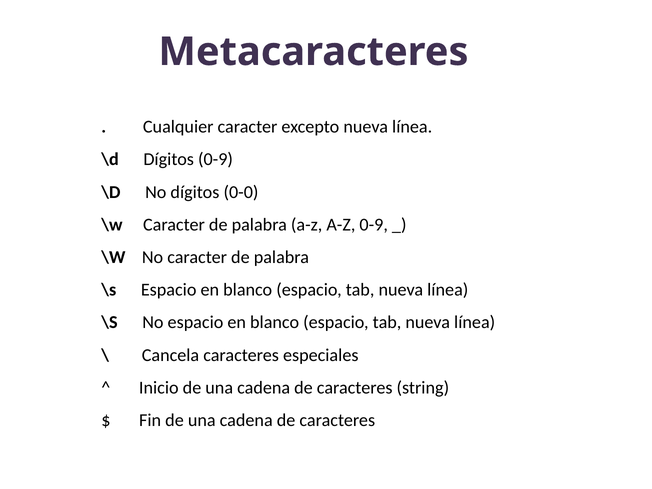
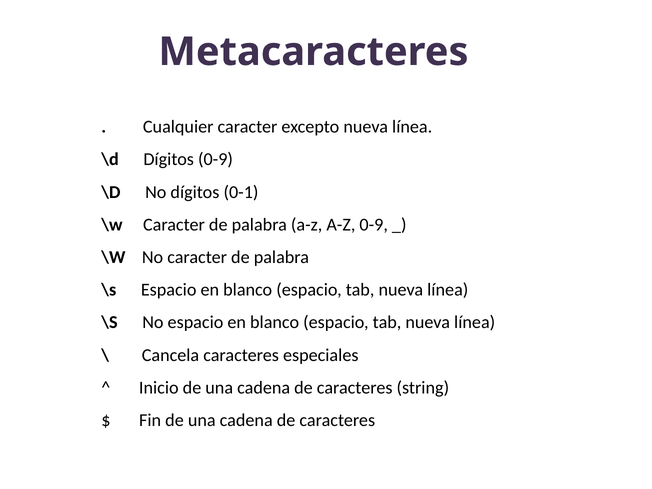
0-0: 0-0 -> 0-1 (241, 192)
